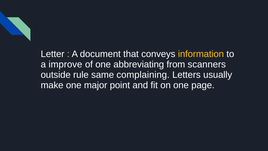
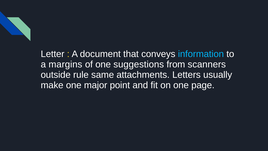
information colour: yellow -> light blue (201, 54)
improve: improve -> margins (65, 64)
abbreviating: abbreviating -> suggestions (139, 64)
complaining: complaining -> attachments (143, 75)
